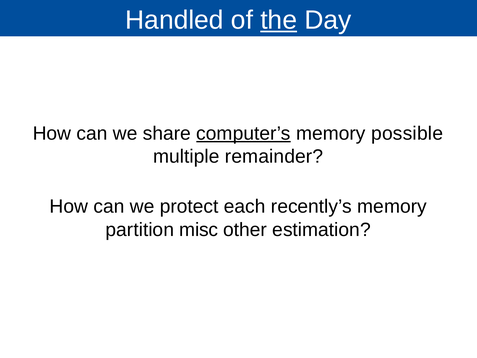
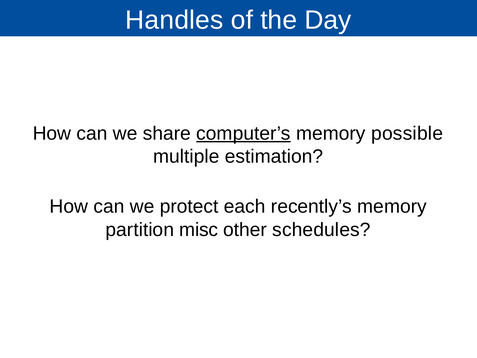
Handled: Handled -> Handles (174, 20)
the underline: present -> none (279, 20)
remainder: remainder -> estimation (274, 156)
estimation: estimation -> schedules (321, 230)
